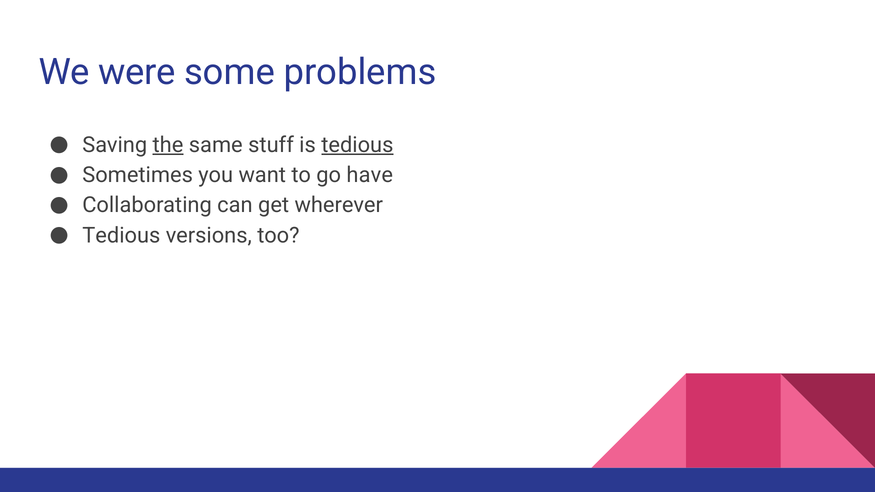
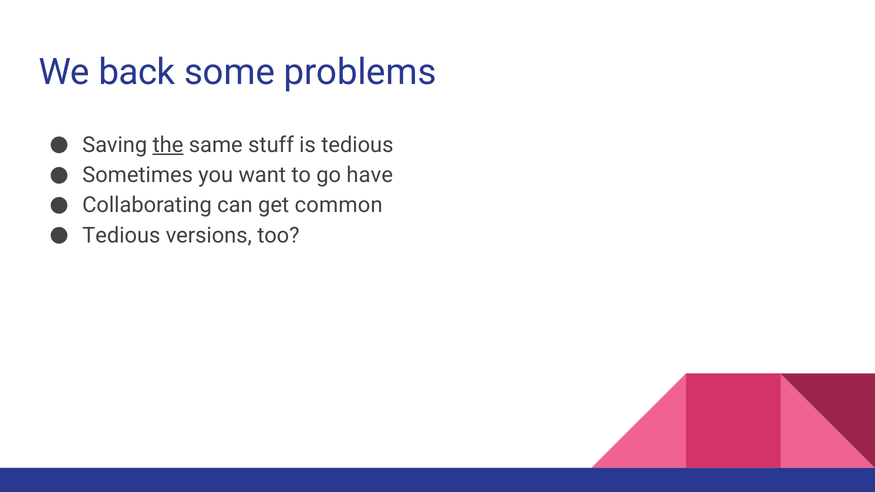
were: were -> back (137, 72)
tedious underline: present -> none (357, 145)
wherever: wherever -> common (339, 205)
